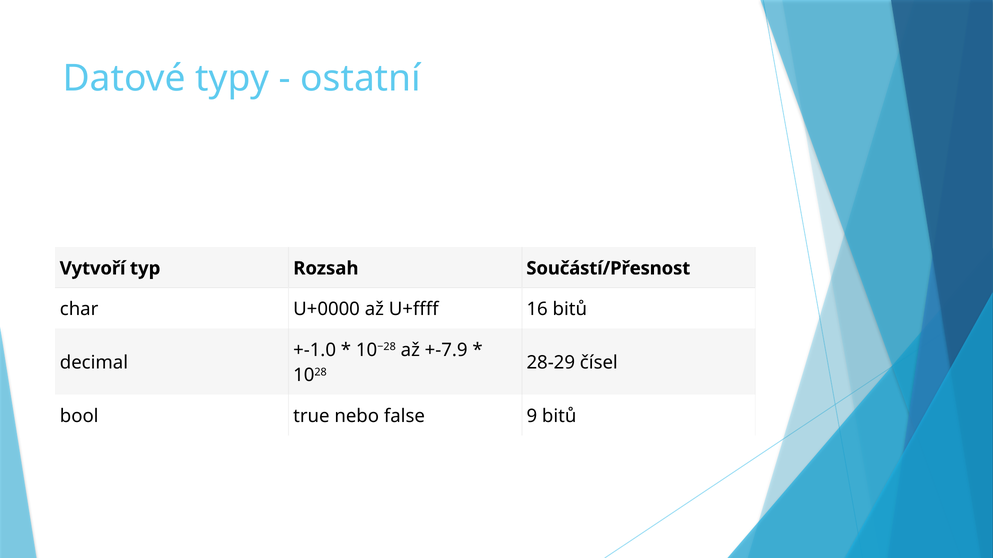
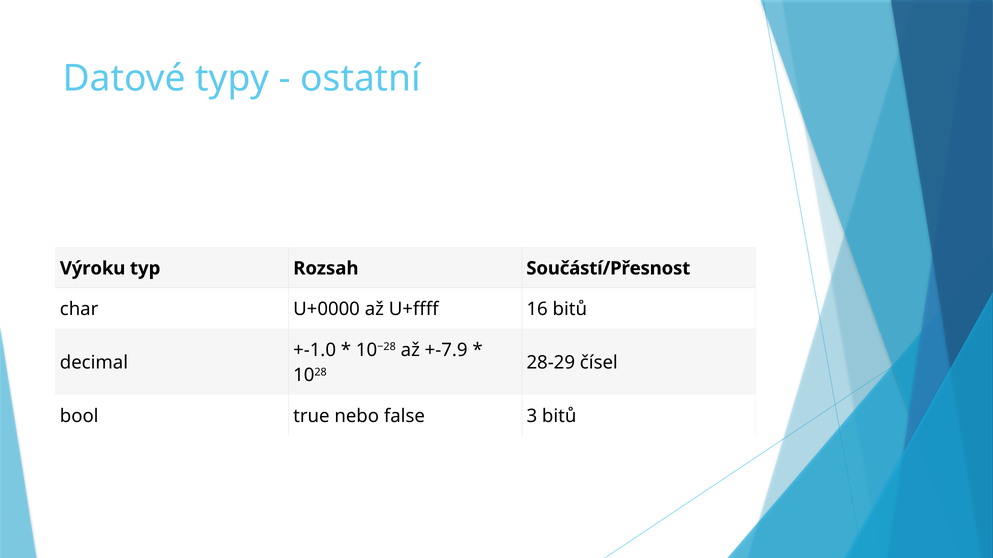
Vytvoří: Vytvoří -> Výroku (93, 269)
9: 9 -> 3 (532, 416)
